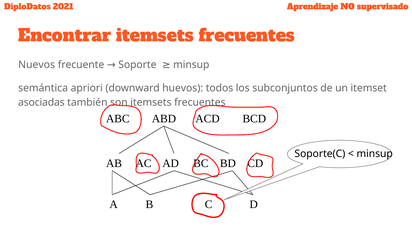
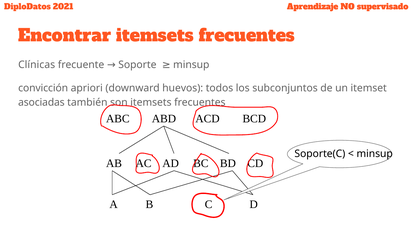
Nuevos: Nuevos -> Clínicas (37, 65)
semántica: semántica -> convicción (43, 88)
